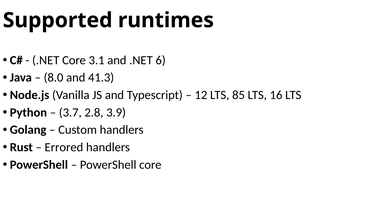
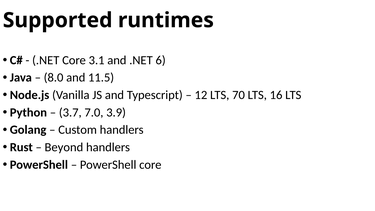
41.3: 41.3 -> 11.5 (101, 78)
85: 85 -> 70 (239, 95)
2.8: 2.8 -> 7.0 (94, 112)
Errored: Errored -> Beyond (64, 147)
